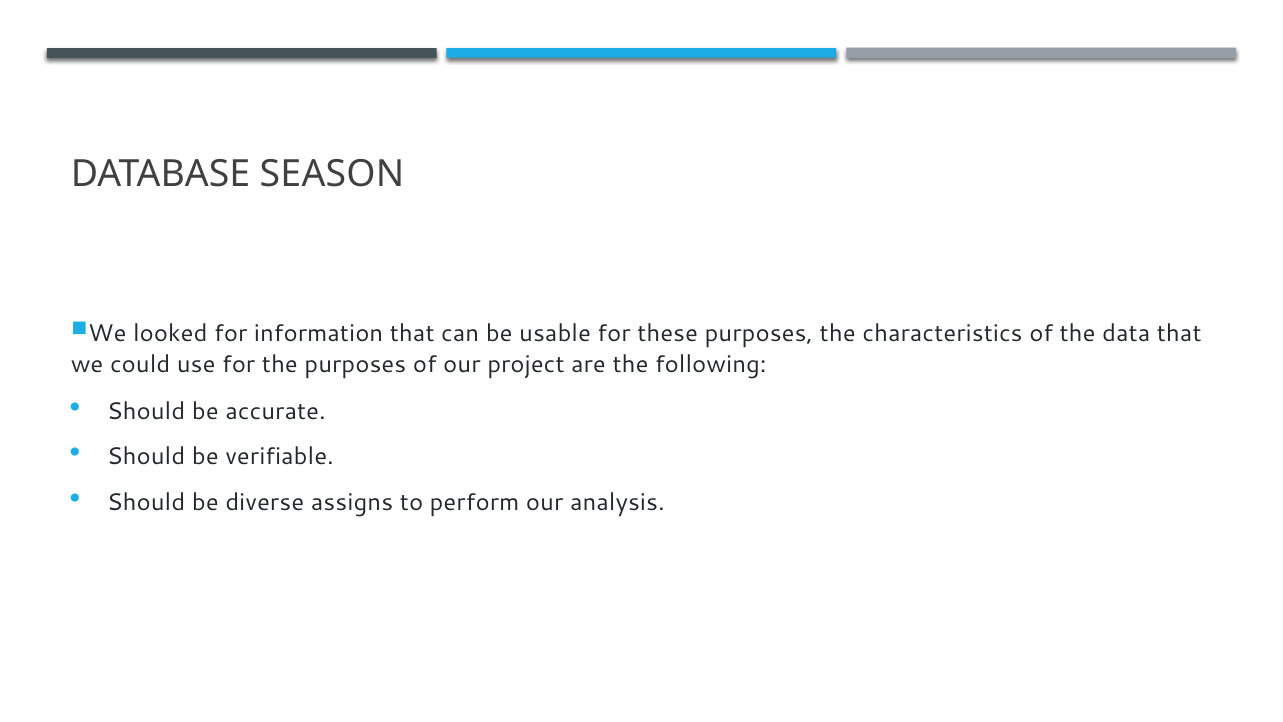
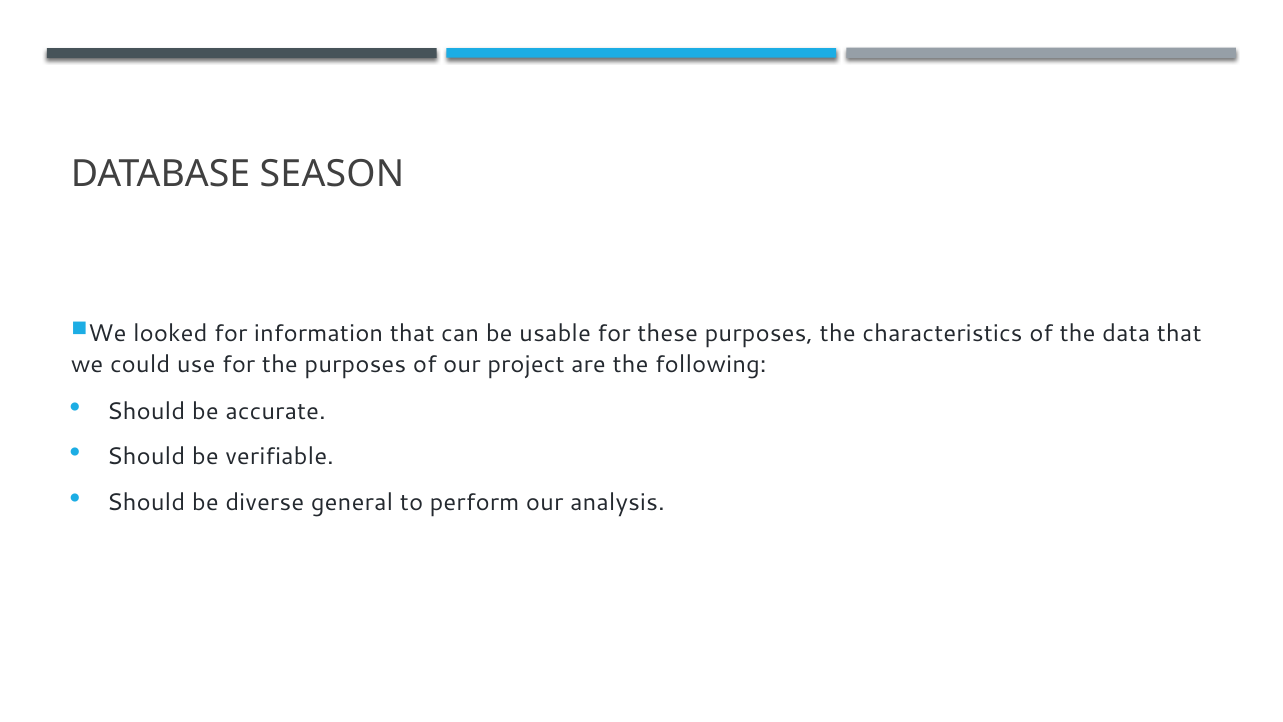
assigns: assigns -> general (352, 502)
